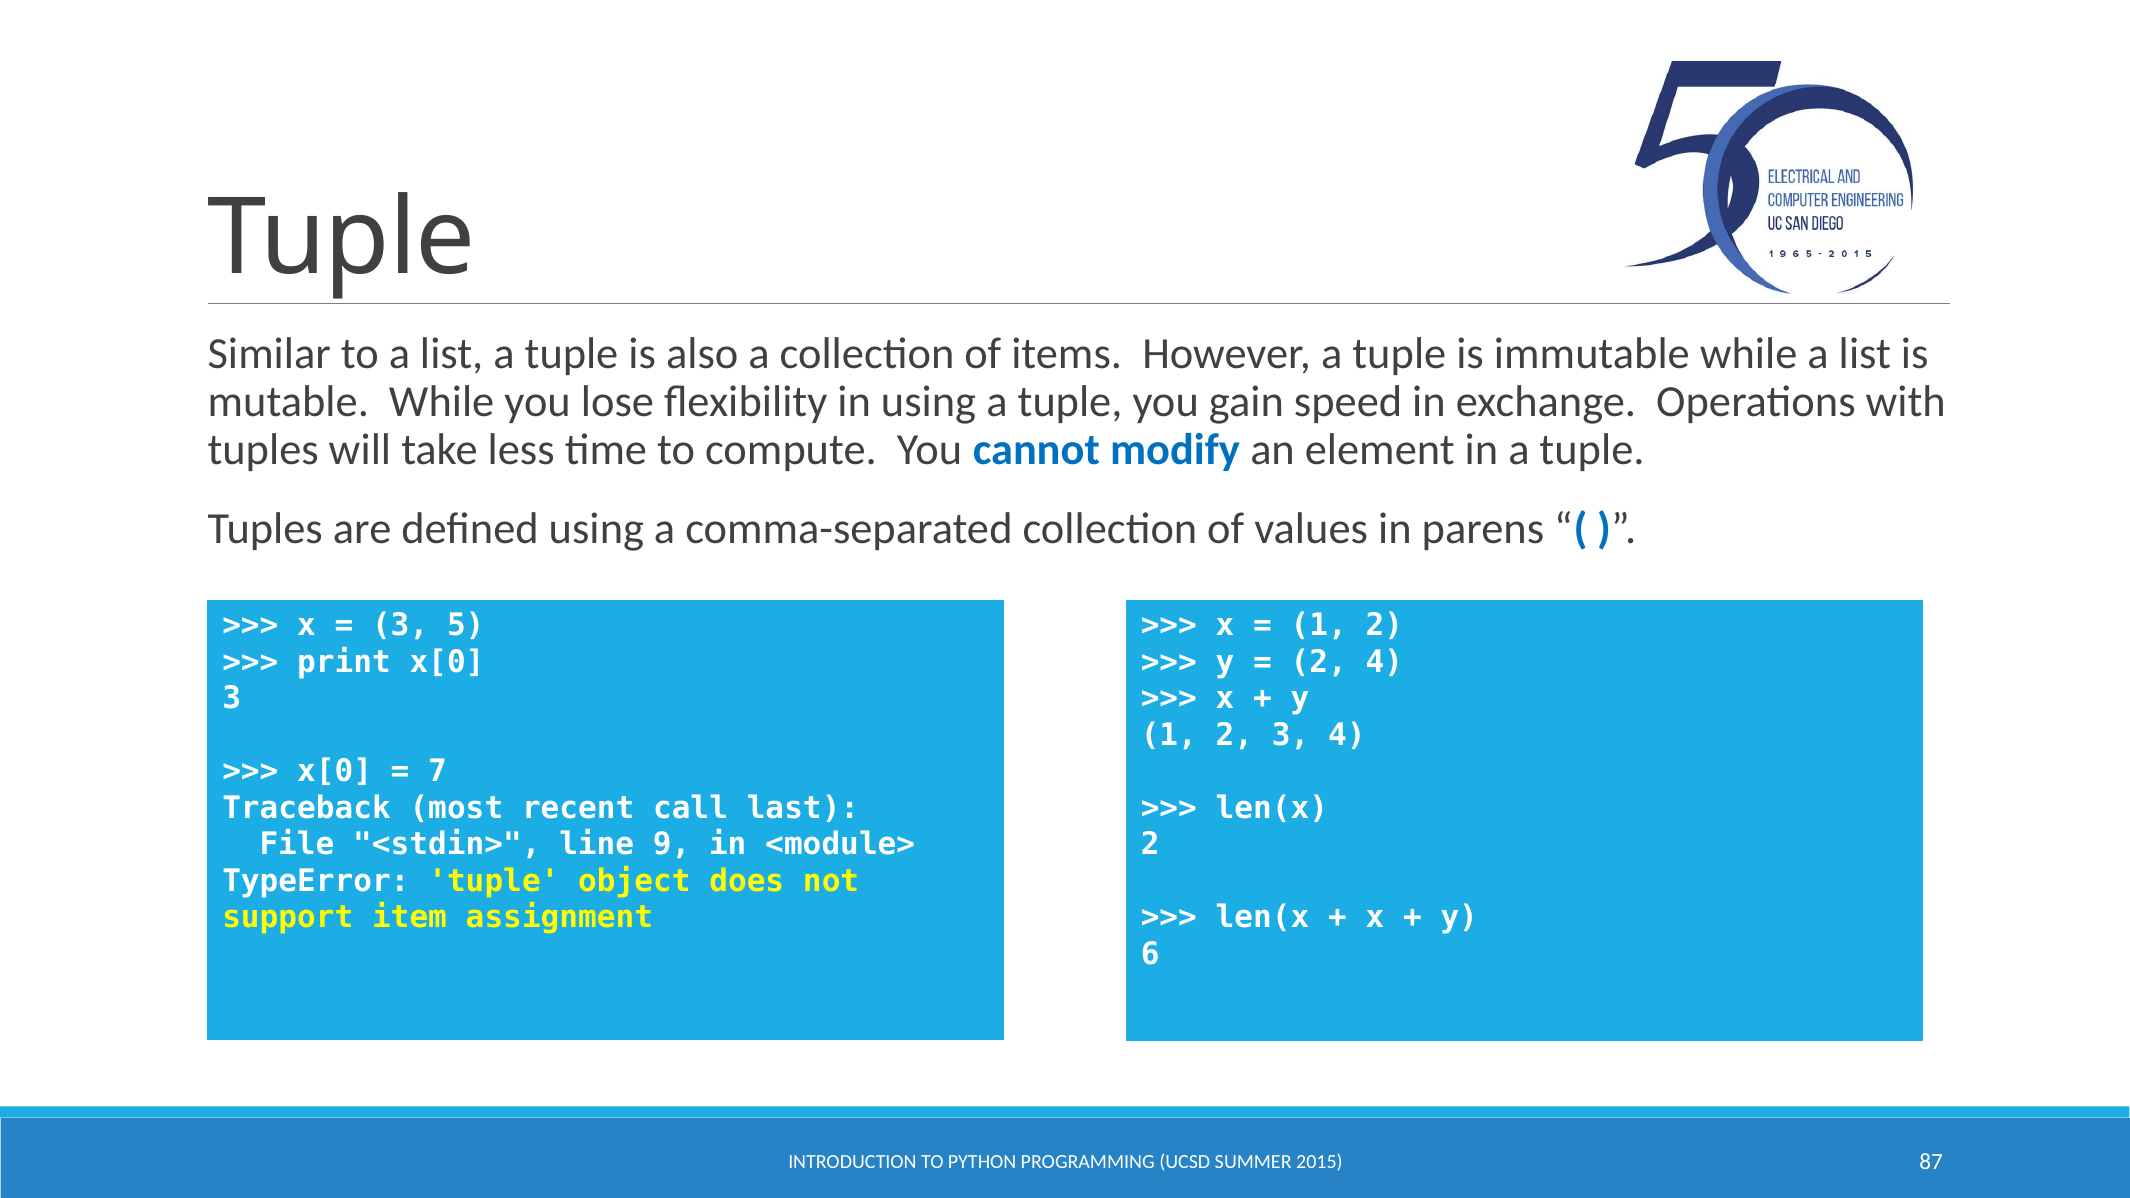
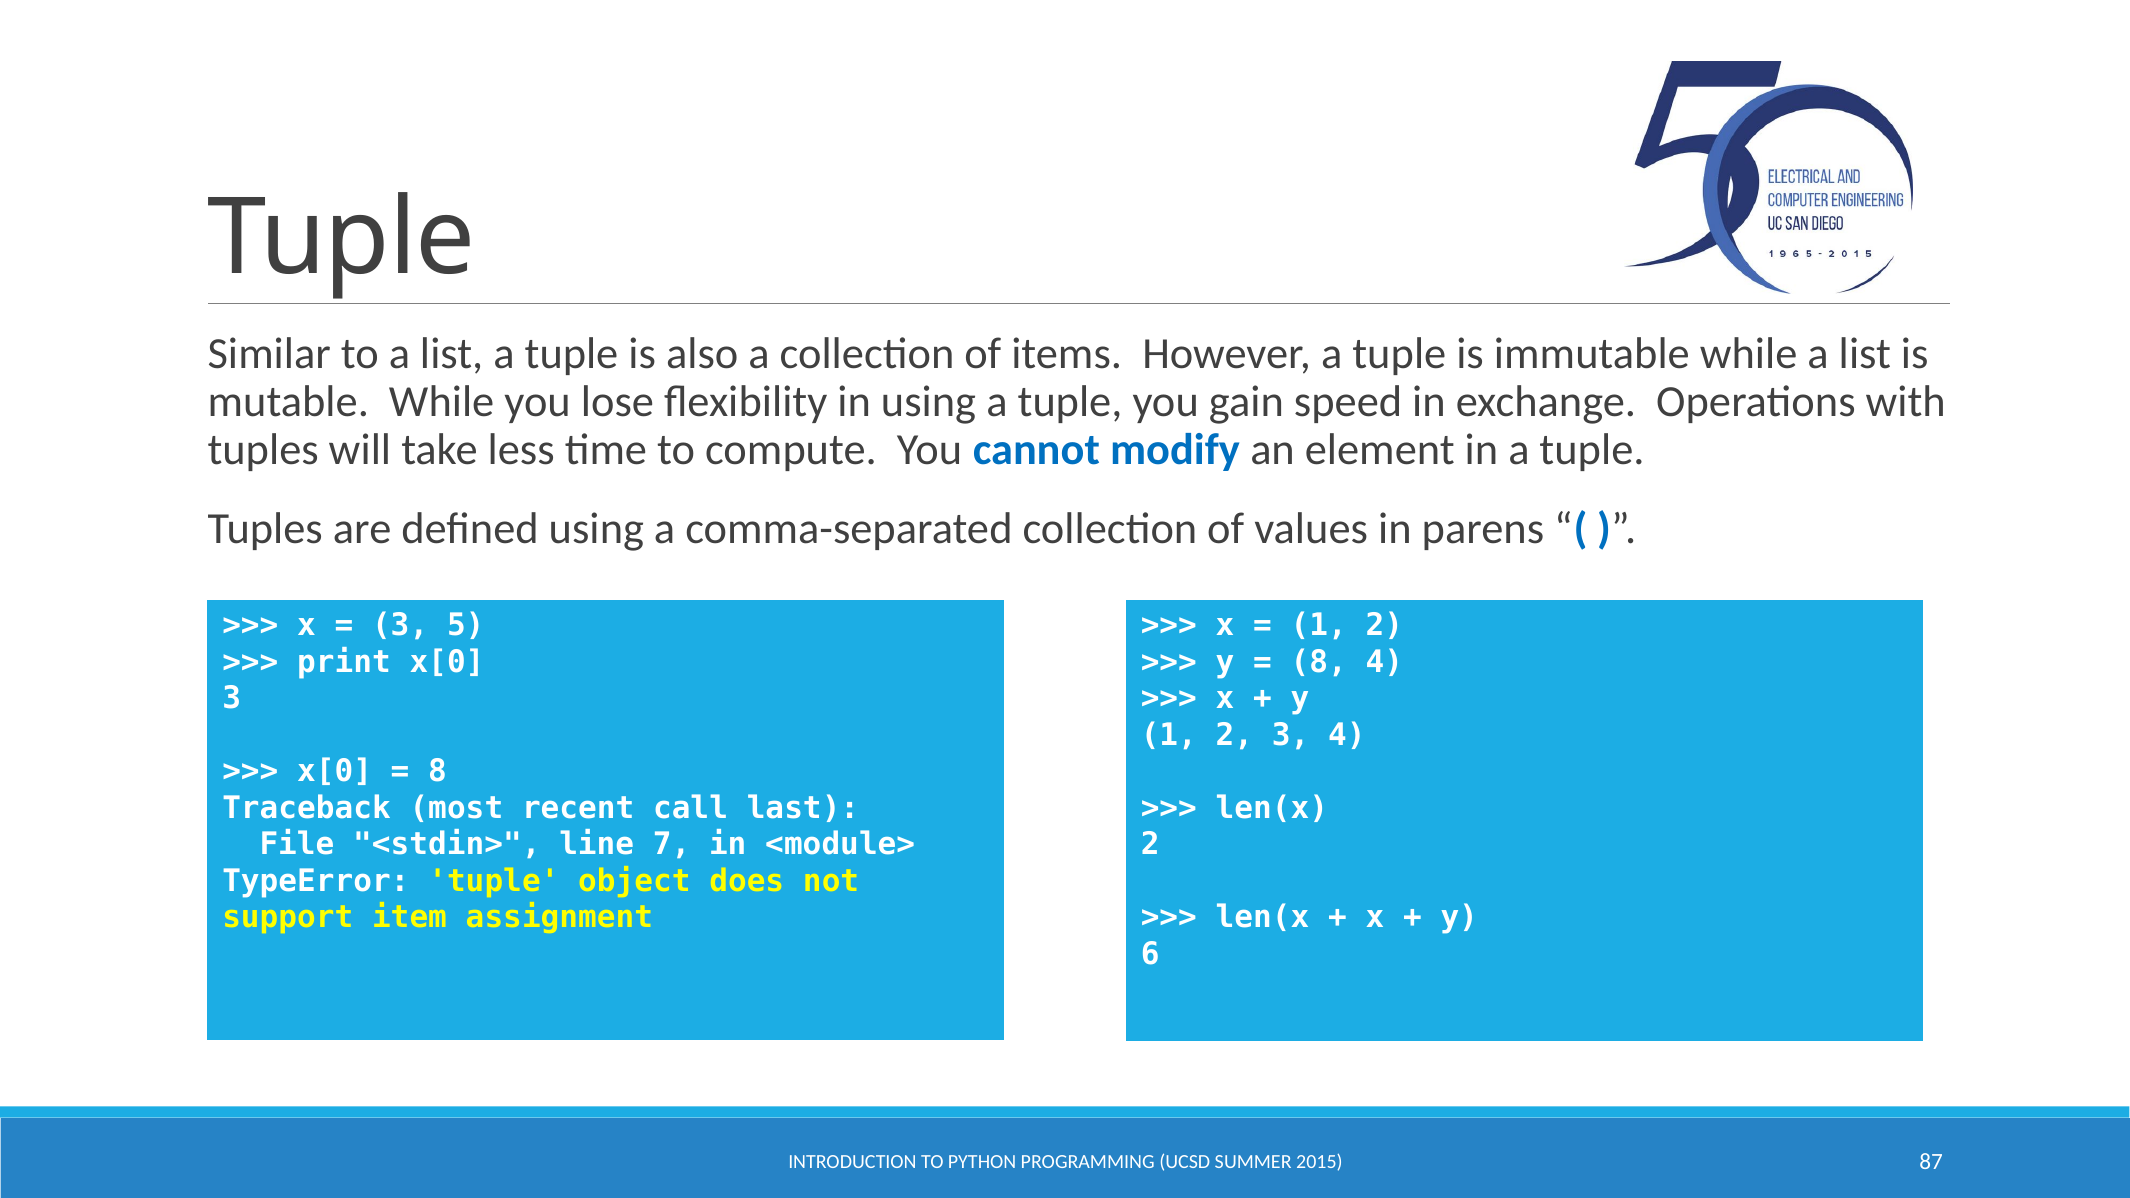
2: 2 -> 8 (1319, 662)
7: 7 -> 8 (438, 772)
9: 9 -> 7 (672, 845)
